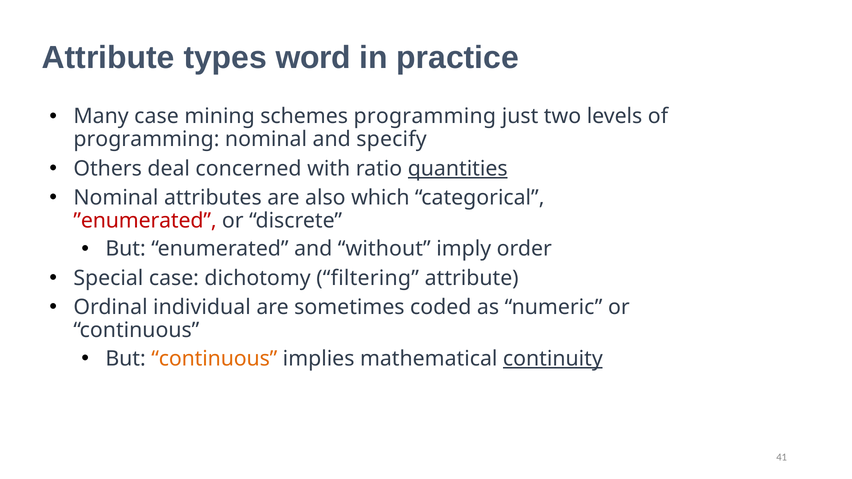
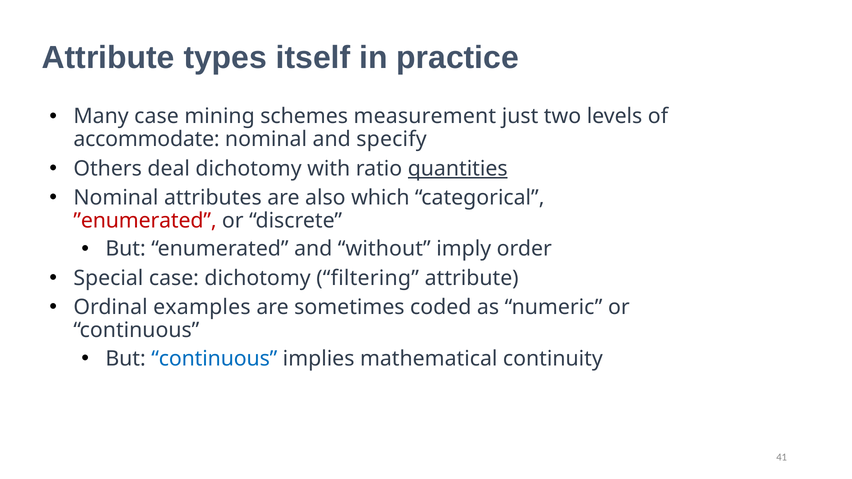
word: word -> itself (313, 58)
schemes programming: programming -> measurement (425, 116)
programming: programming -> accommodate (147, 139)
deal concerned: concerned -> dichotomy (249, 169)
individual: individual -> examples (202, 307)
continuous colour: orange -> blue (214, 359)
continuity underline: present -> none (553, 359)
